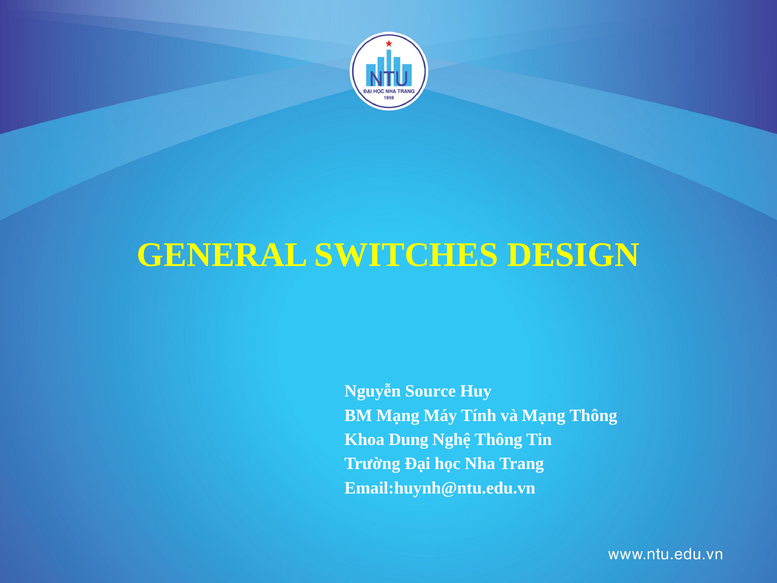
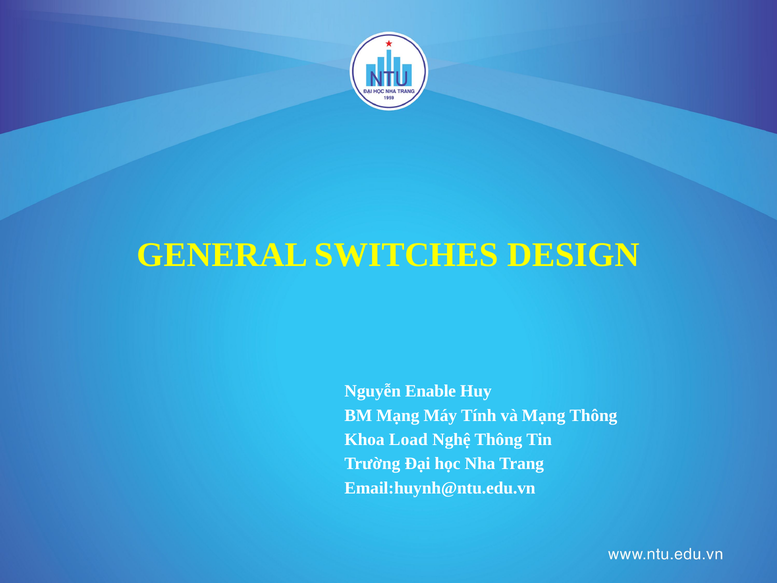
Source: Source -> Enable (431, 391)
Dung: Dung -> Load (408, 439)
